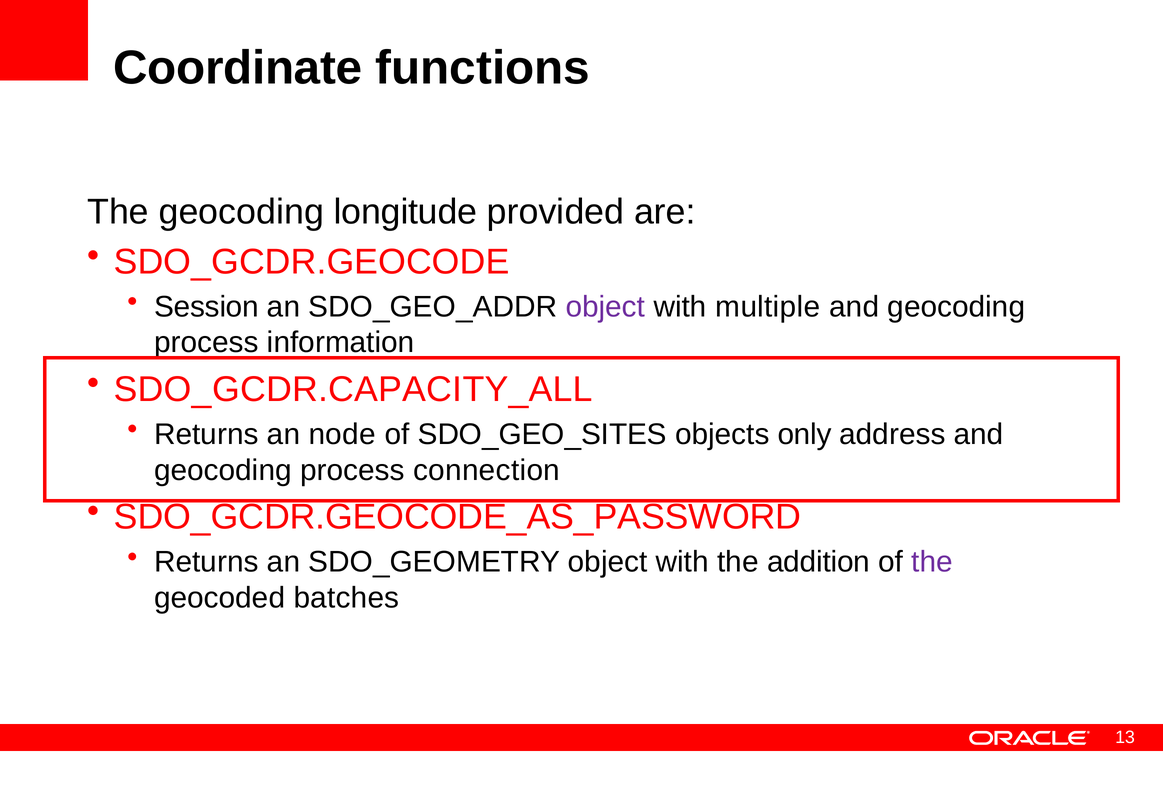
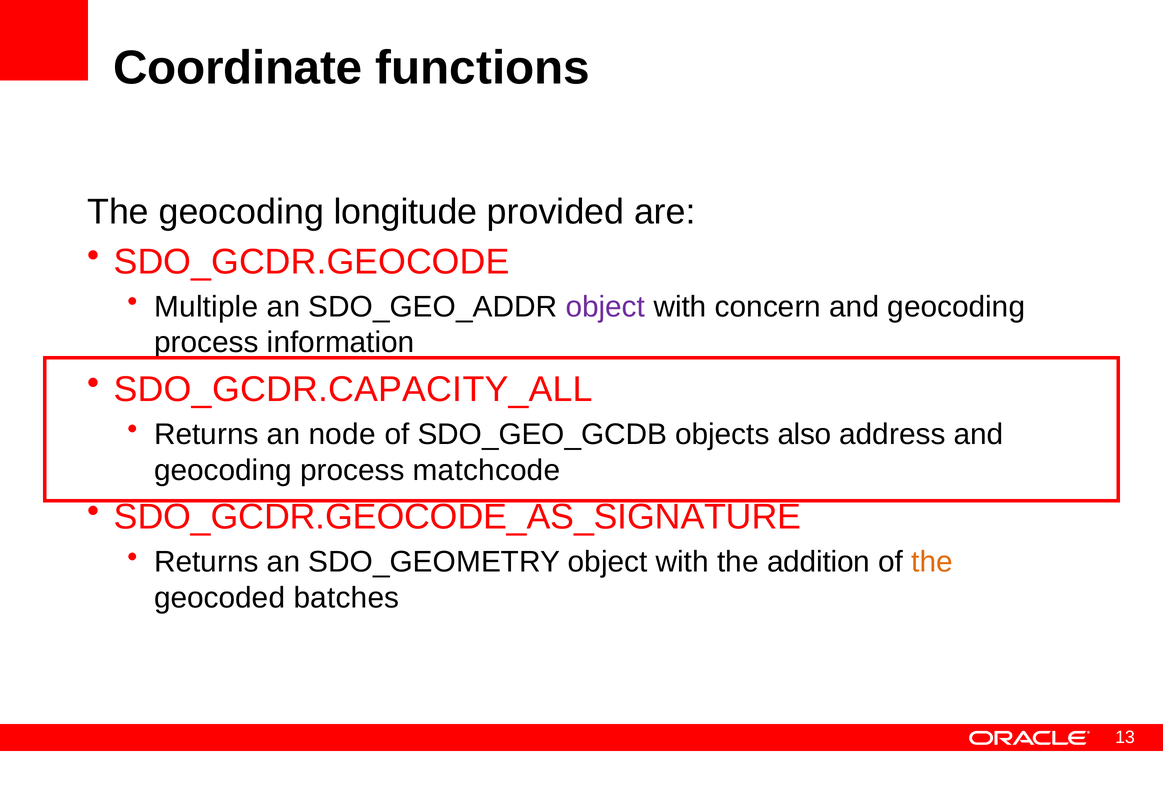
Session: Session -> Multiple (206, 307)
multiple: multiple -> concern (768, 307)
SDO_GEO_SITES: SDO_GEO_SITES -> SDO_GEO_GCDB (542, 434)
only: only -> also (805, 434)
connection: connection -> matchcode (487, 470)
SDO_GCDR.GEOCODE_AS_PASSWORD: SDO_GCDR.GEOCODE_AS_PASSWORD -> SDO_GCDR.GEOCODE_AS_SIGNATURE (458, 517)
the colour: purple -> orange (932, 562)
